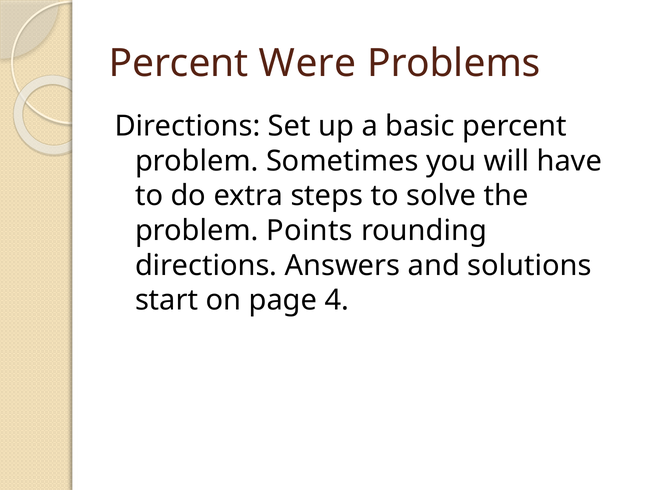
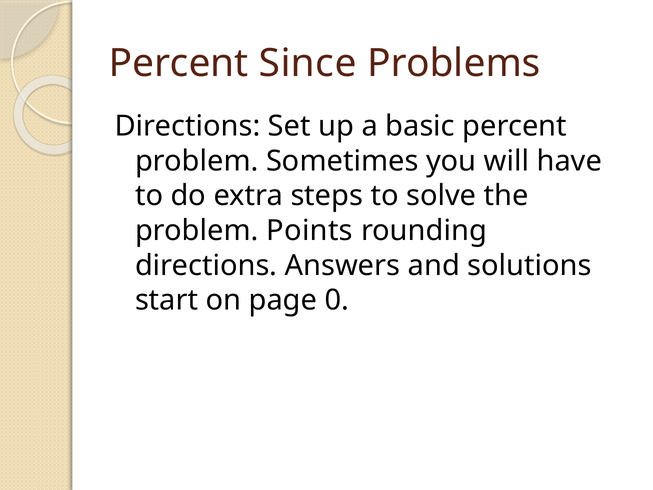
Were: Were -> Since (308, 63)
4: 4 -> 0 (337, 300)
